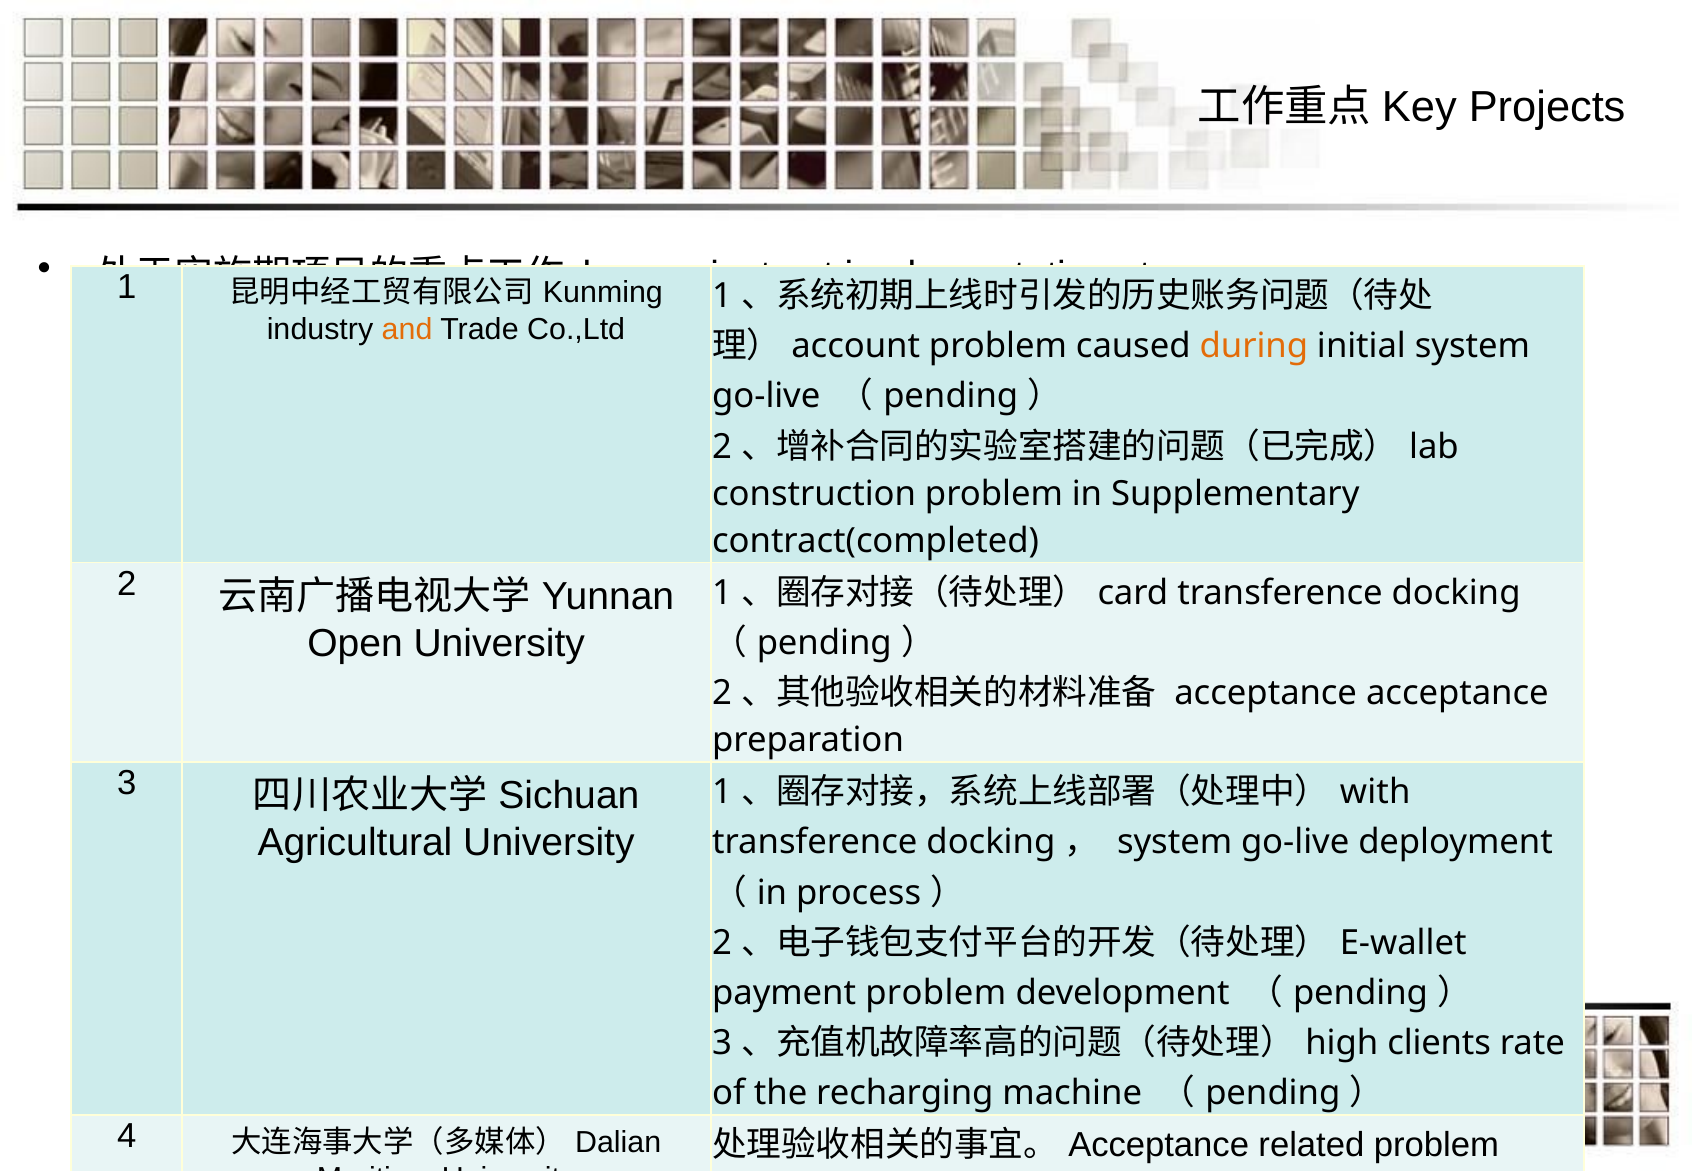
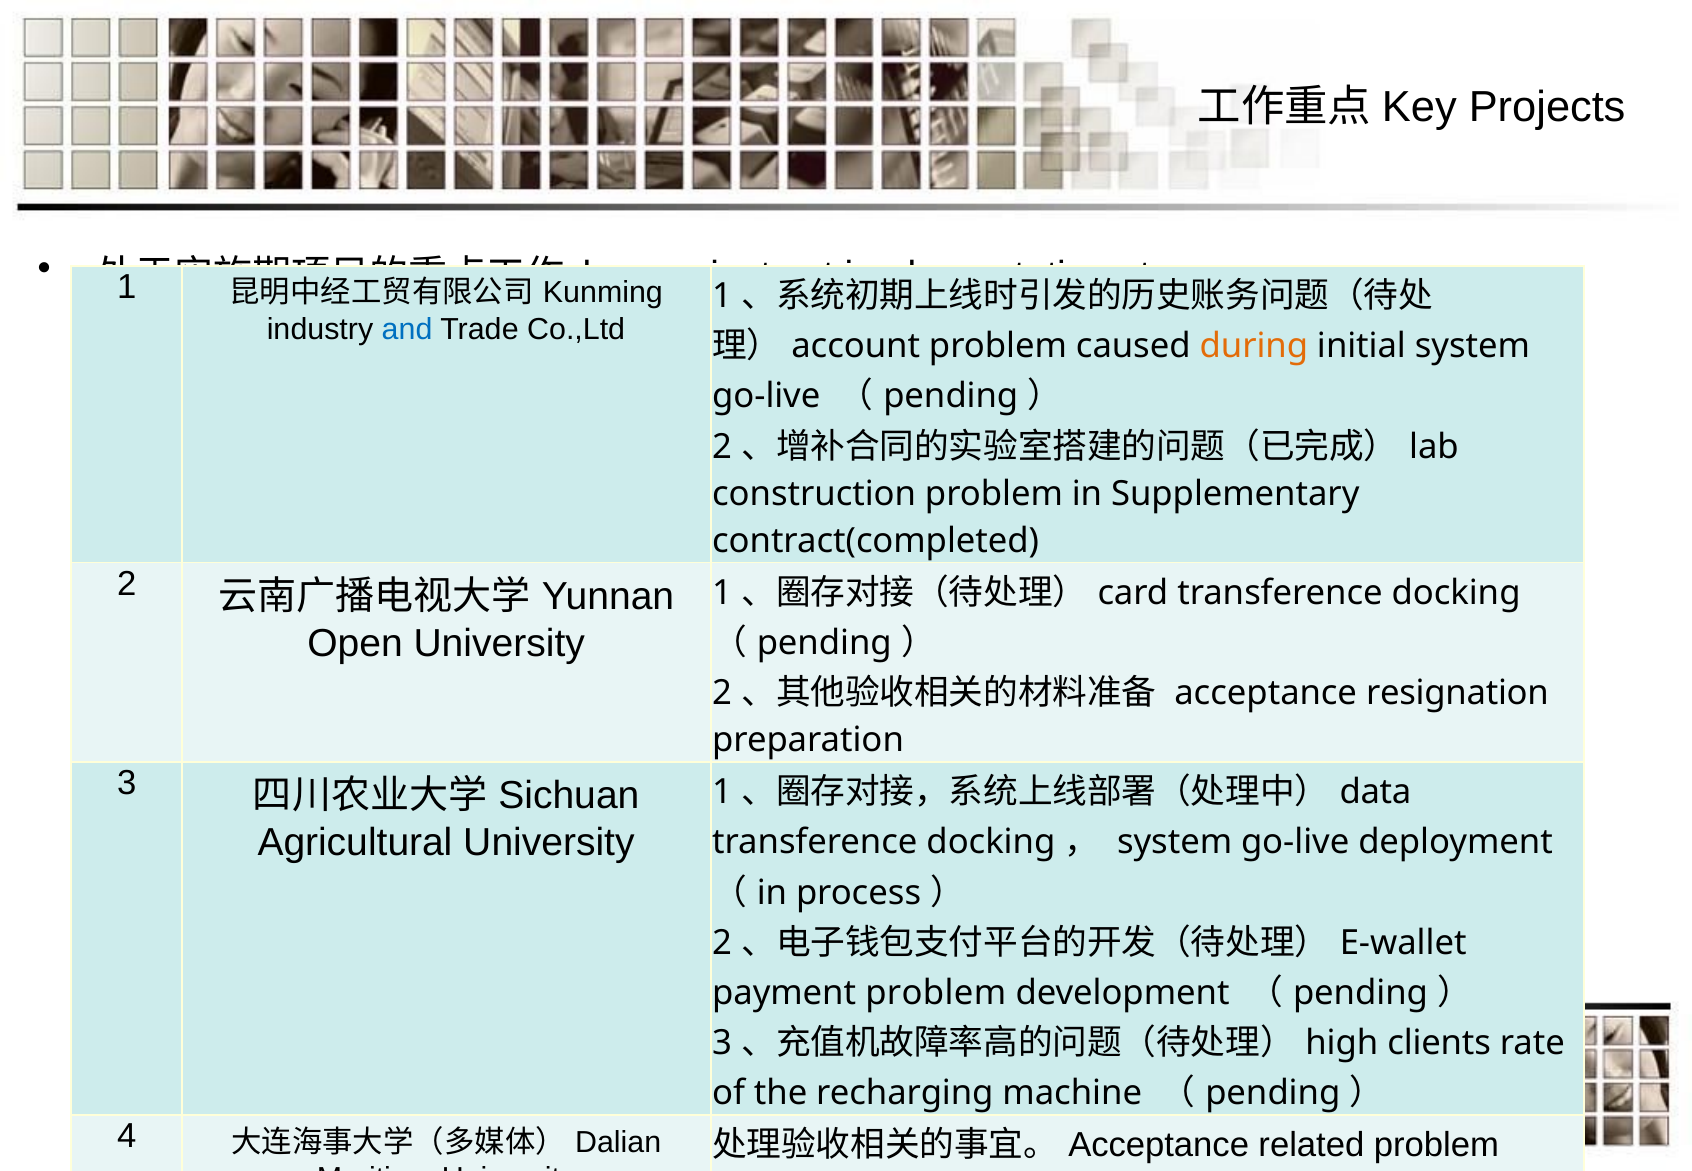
and colour: orange -> blue (407, 329)
acceptance acceptance: acceptance -> resignation (1457, 693)
with: with -> data (1376, 792)
